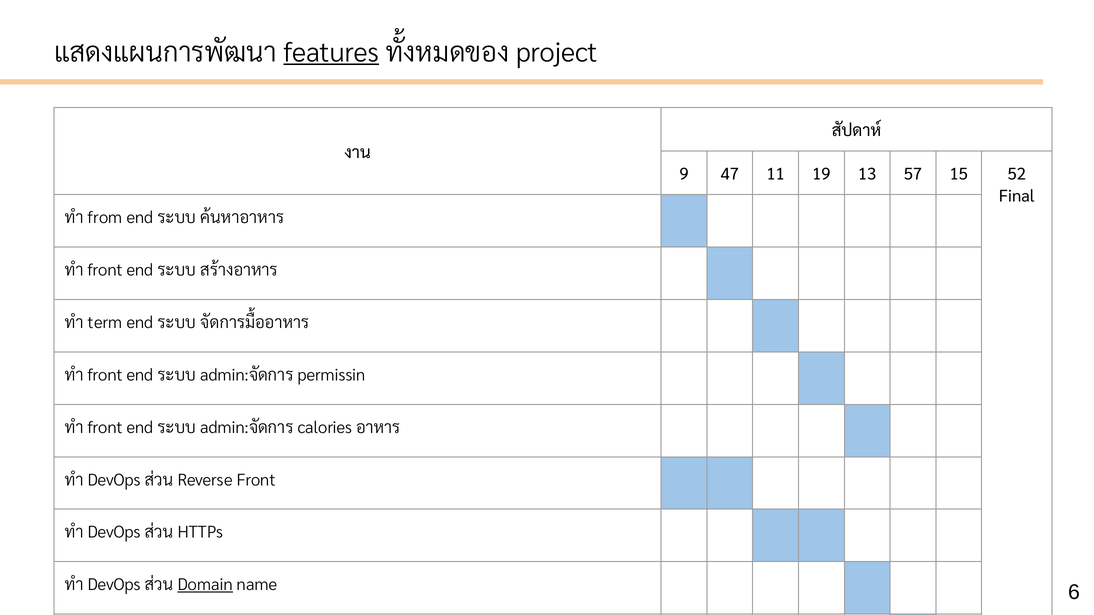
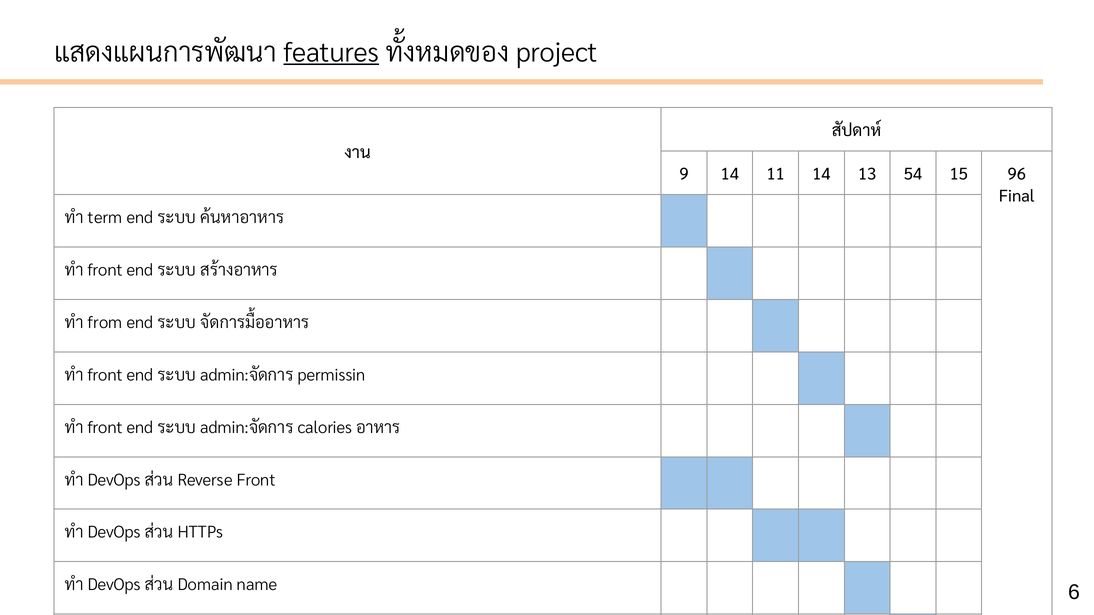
9 47: 47 -> 14 (730, 174)
11 19: 19 -> 14 (821, 174)
57: 57 -> 54 (913, 174)
52: 52 -> 96 (1017, 174)
from: from -> term (105, 218)
term: term -> from (105, 323)
Domain underline: present -> none (205, 585)
